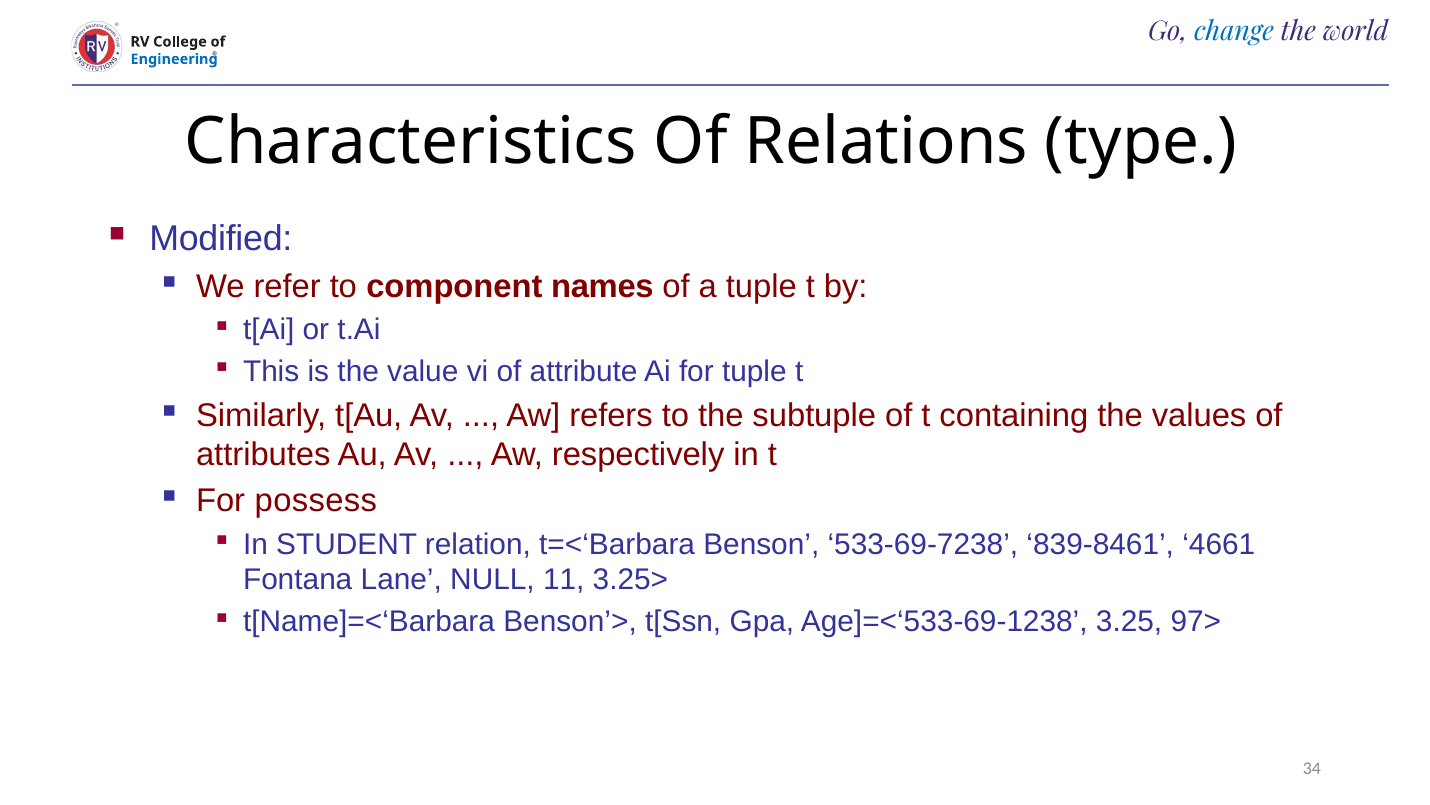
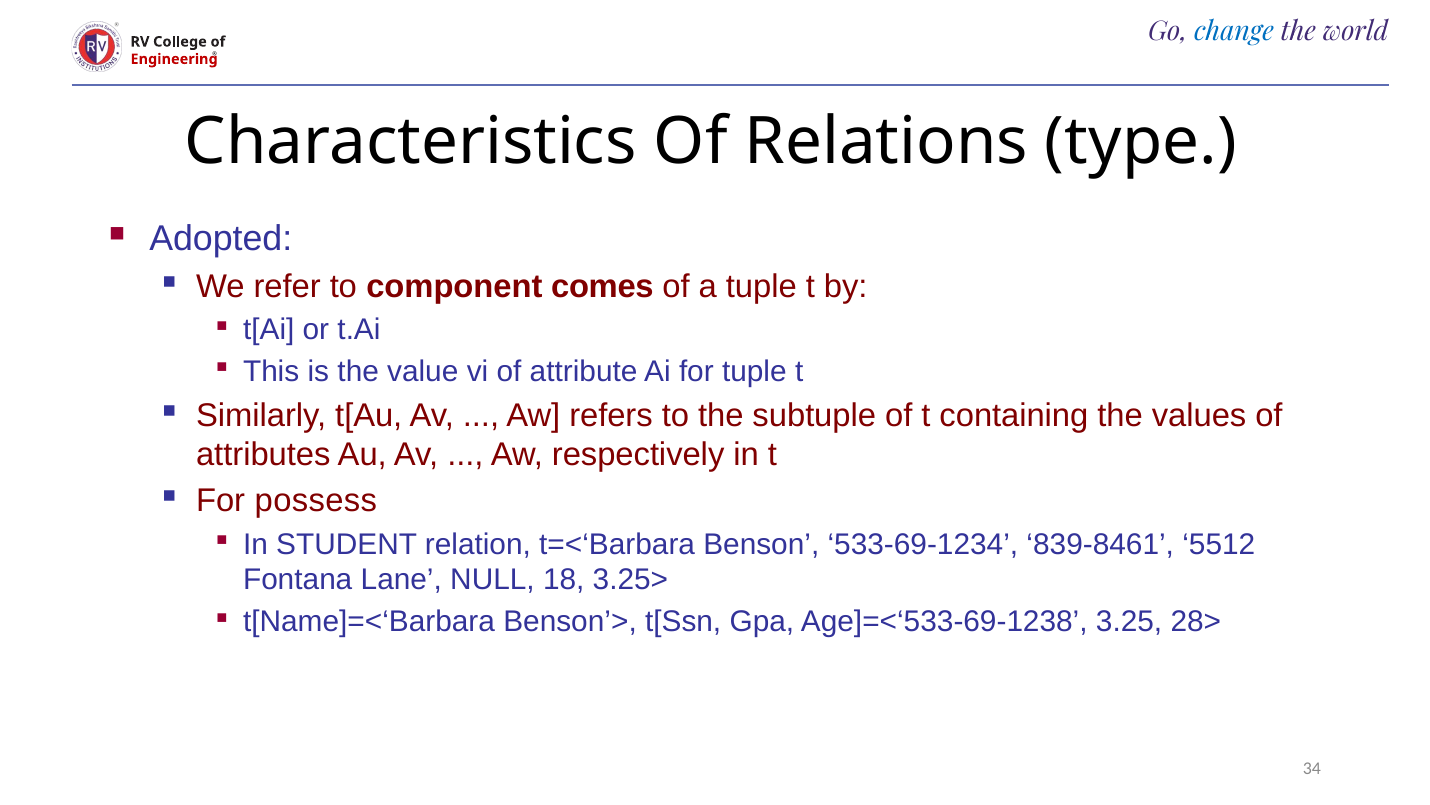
Engineering colour: blue -> red (174, 59)
Modified: Modified -> Adopted (221, 239)
names: names -> comes (602, 286)
533-69-7238: 533-69-7238 -> 533-69-1234 (923, 544)
4661: 4661 -> 5512 (1219, 544)
11: 11 -> 18 (564, 580)
97>: 97> -> 28> (1196, 621)
